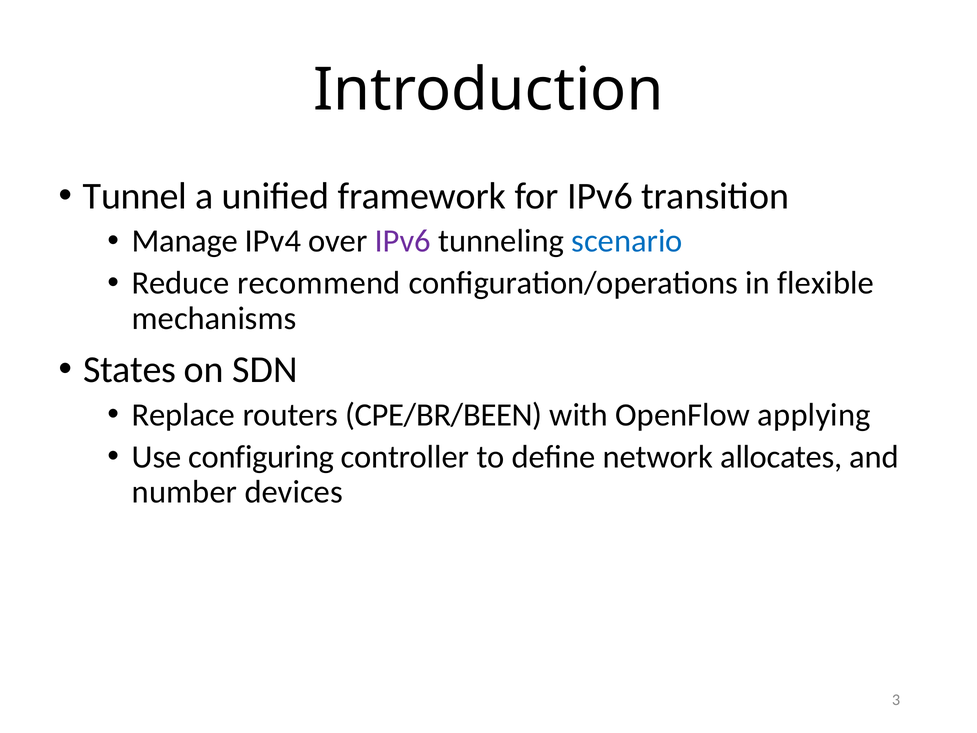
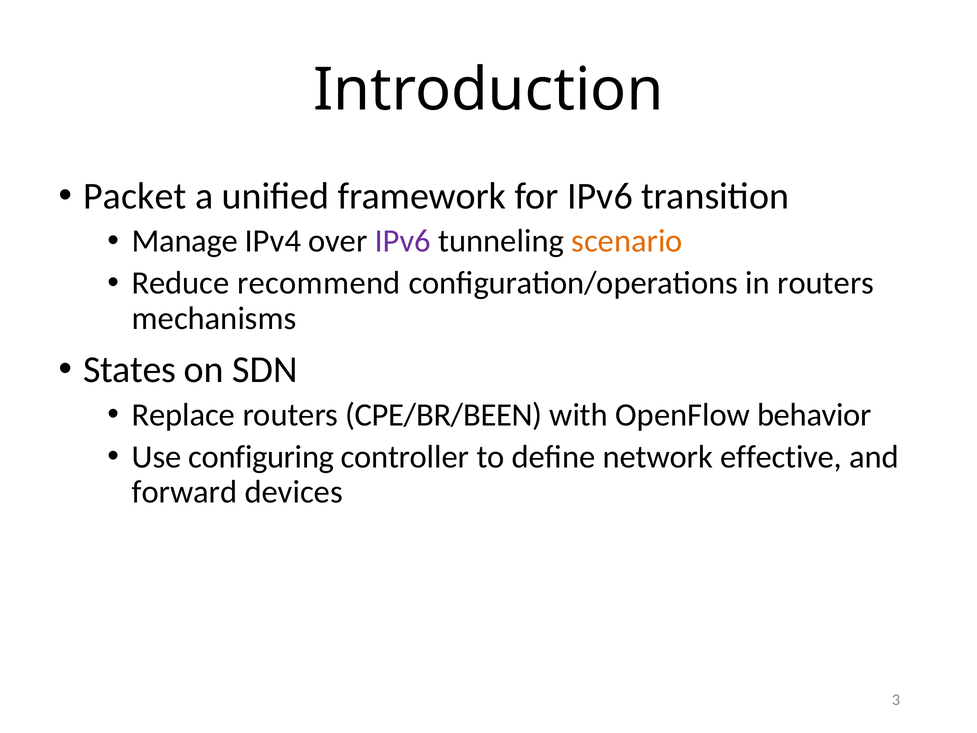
Tunnel: Tunnel -> Packet (135, 196)
scenario colour: blue -> orange (627, 241)
in flexible: flexible -> routers (826, 283)
applying: applying -> behavior (814, 415)
allocates: allocates -> effective (781, 457)
number: number -> forward (185, 492)
